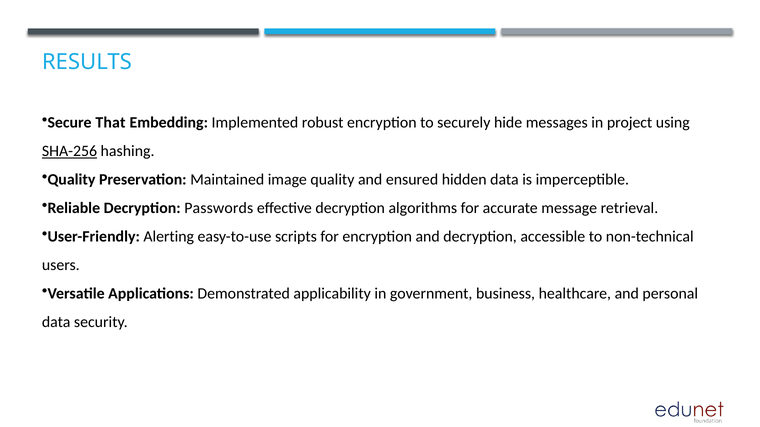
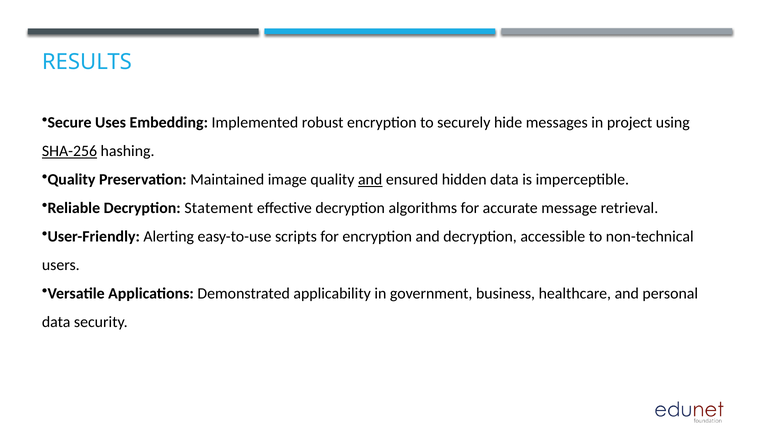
That: That -> Uses (111, 123)
and underline: none -> present (370, 180)
Passwords: Passwords -> Statement (219, 208)
